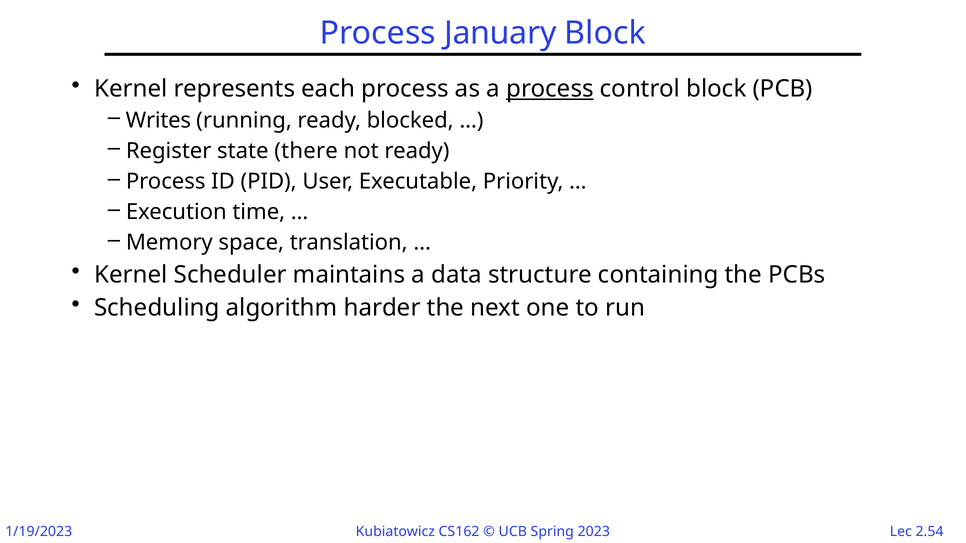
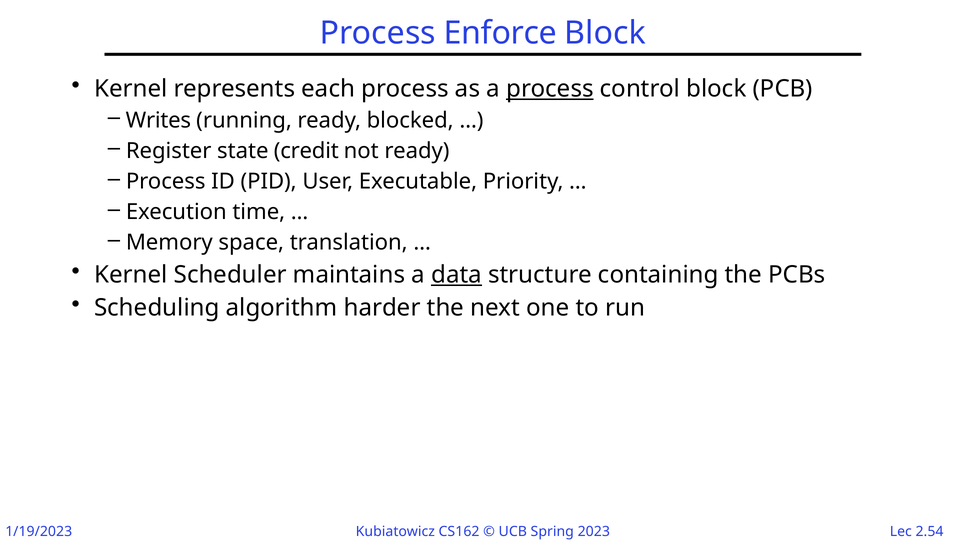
January: January -> Enforce (500, 33)
there: there -> credit (306, 151)
data underline: none -> present (457, 275)
